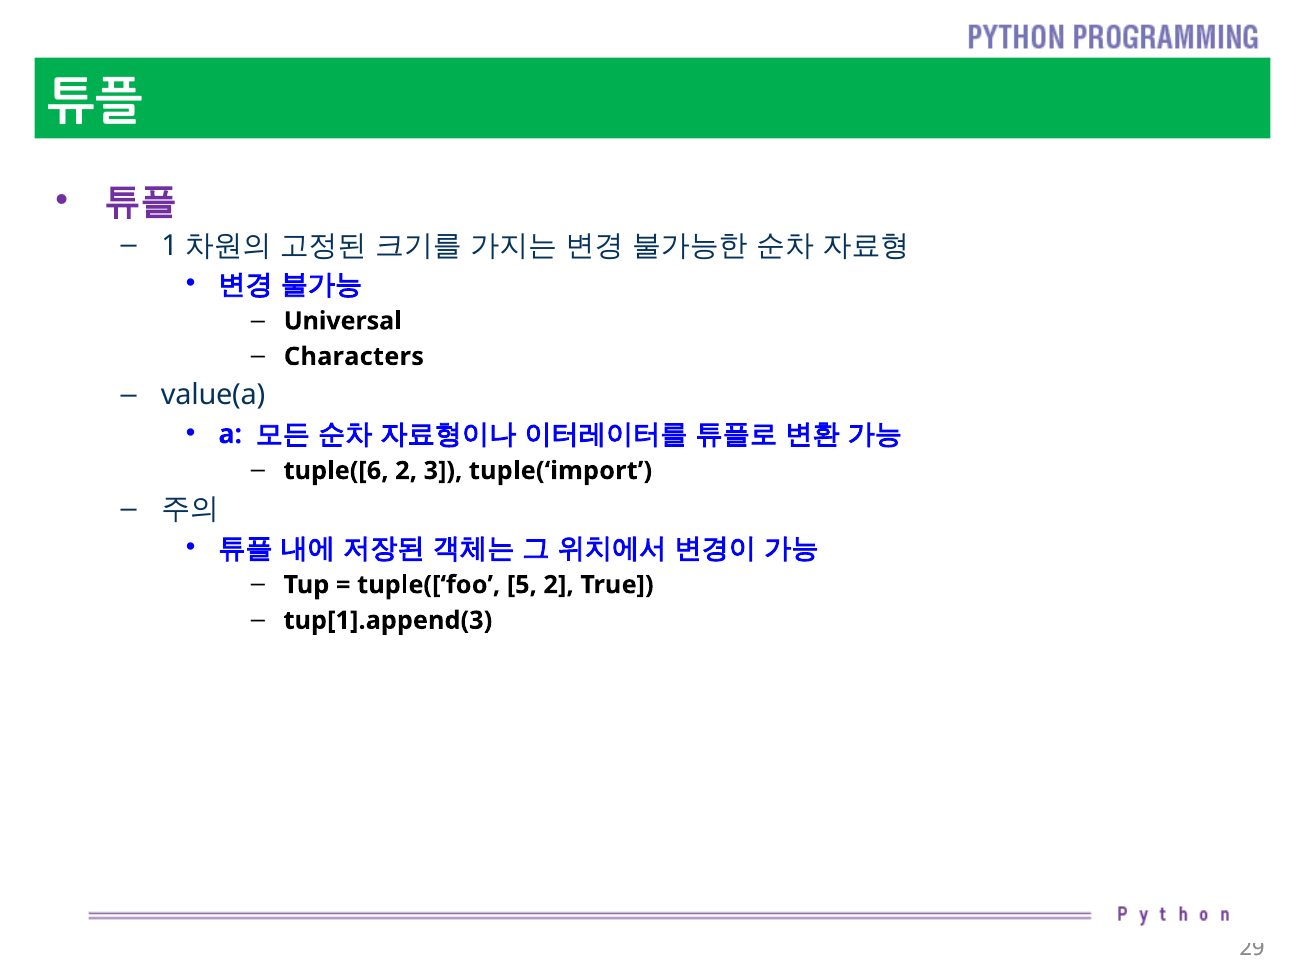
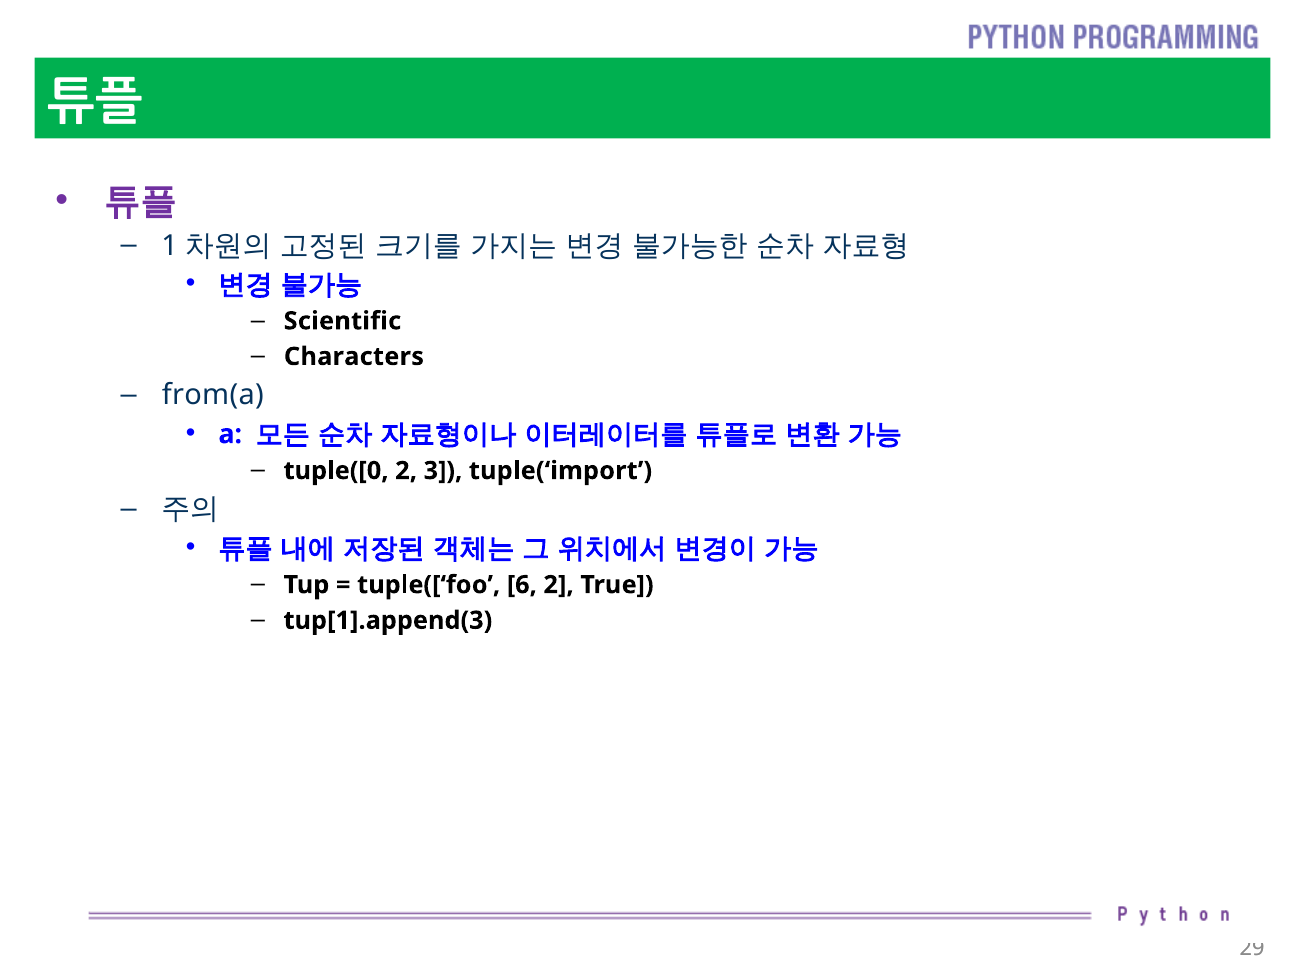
Universal: Universal -> Scientific (342, 321)
value(a: value(a -> from(a (213, 395)
tuple([6: tuple([6 -> tuple([0 (336, 471)
5: 5 -> 6 (522, 585)
